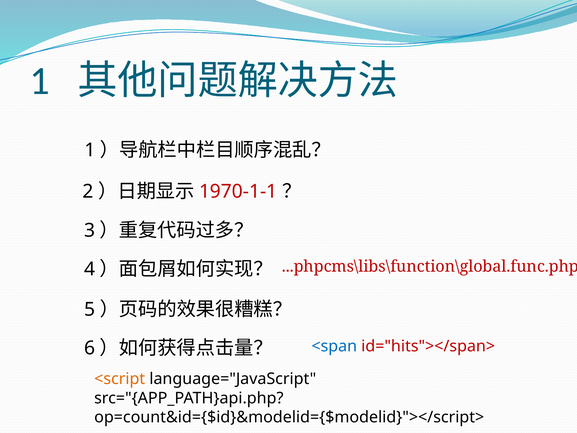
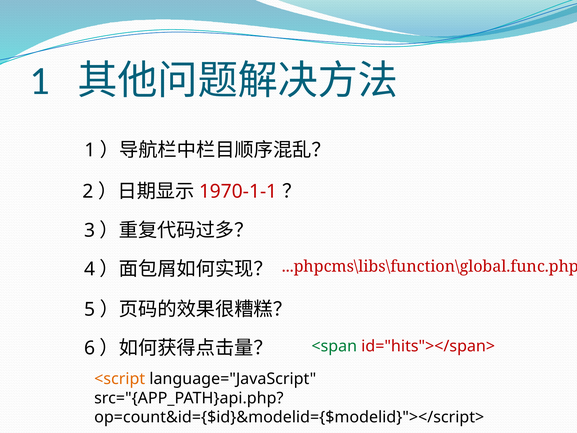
<span colour: blue -> green (334, 346)
